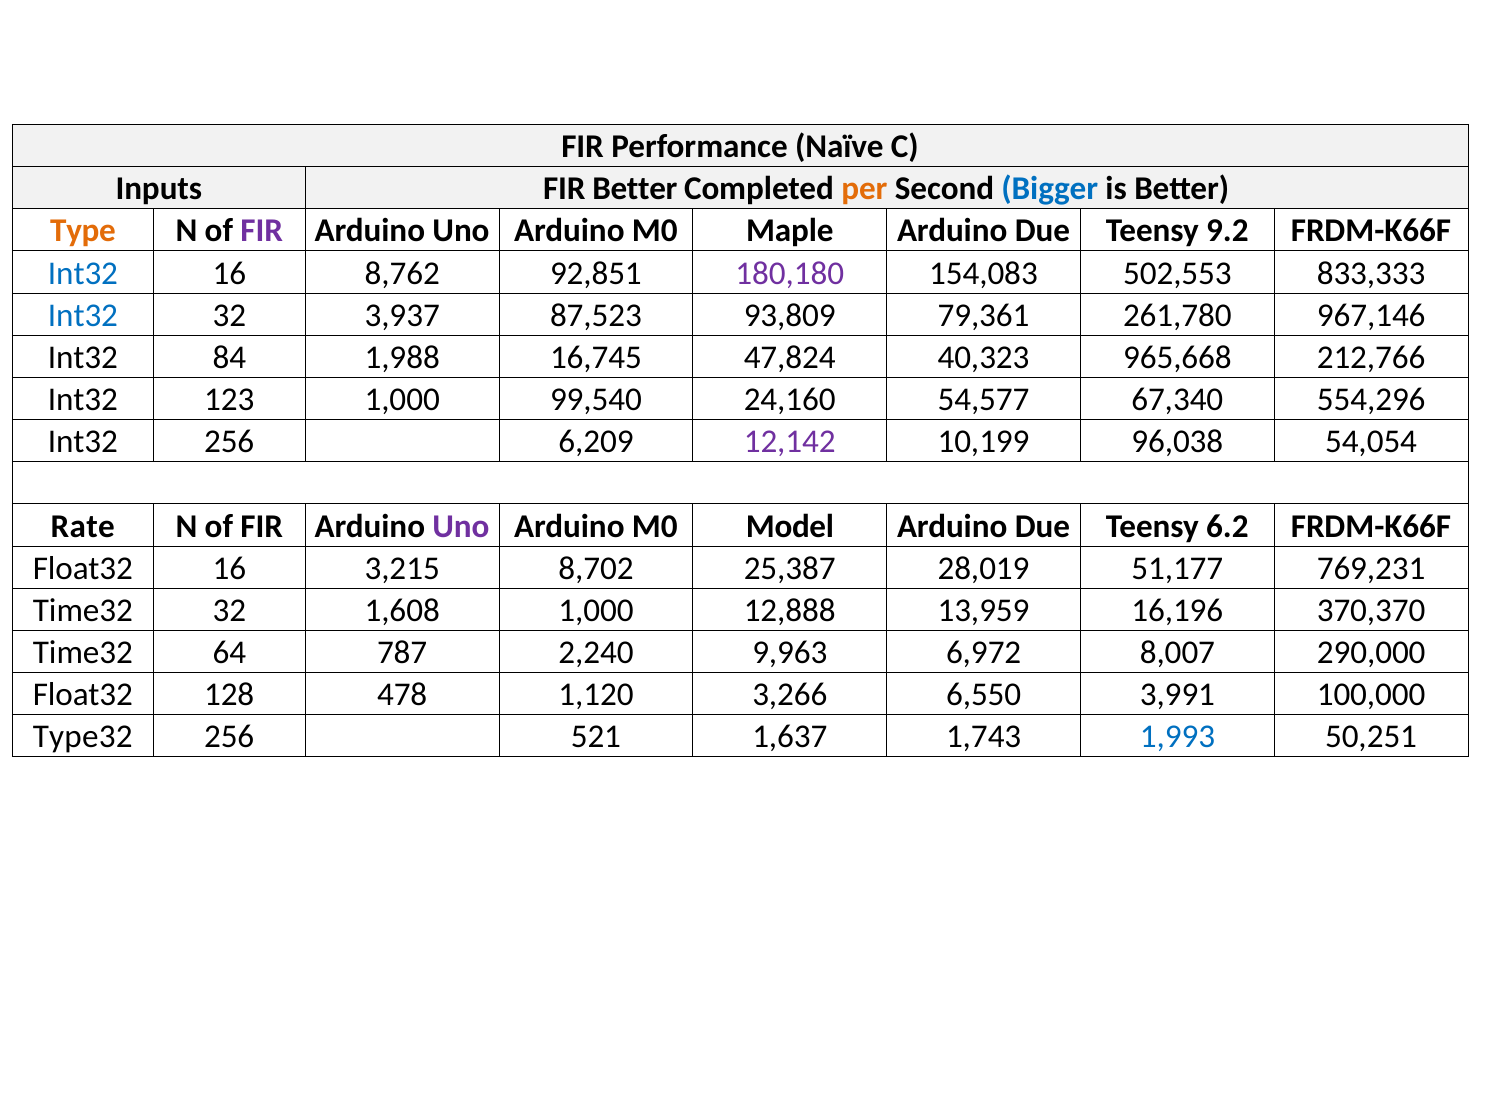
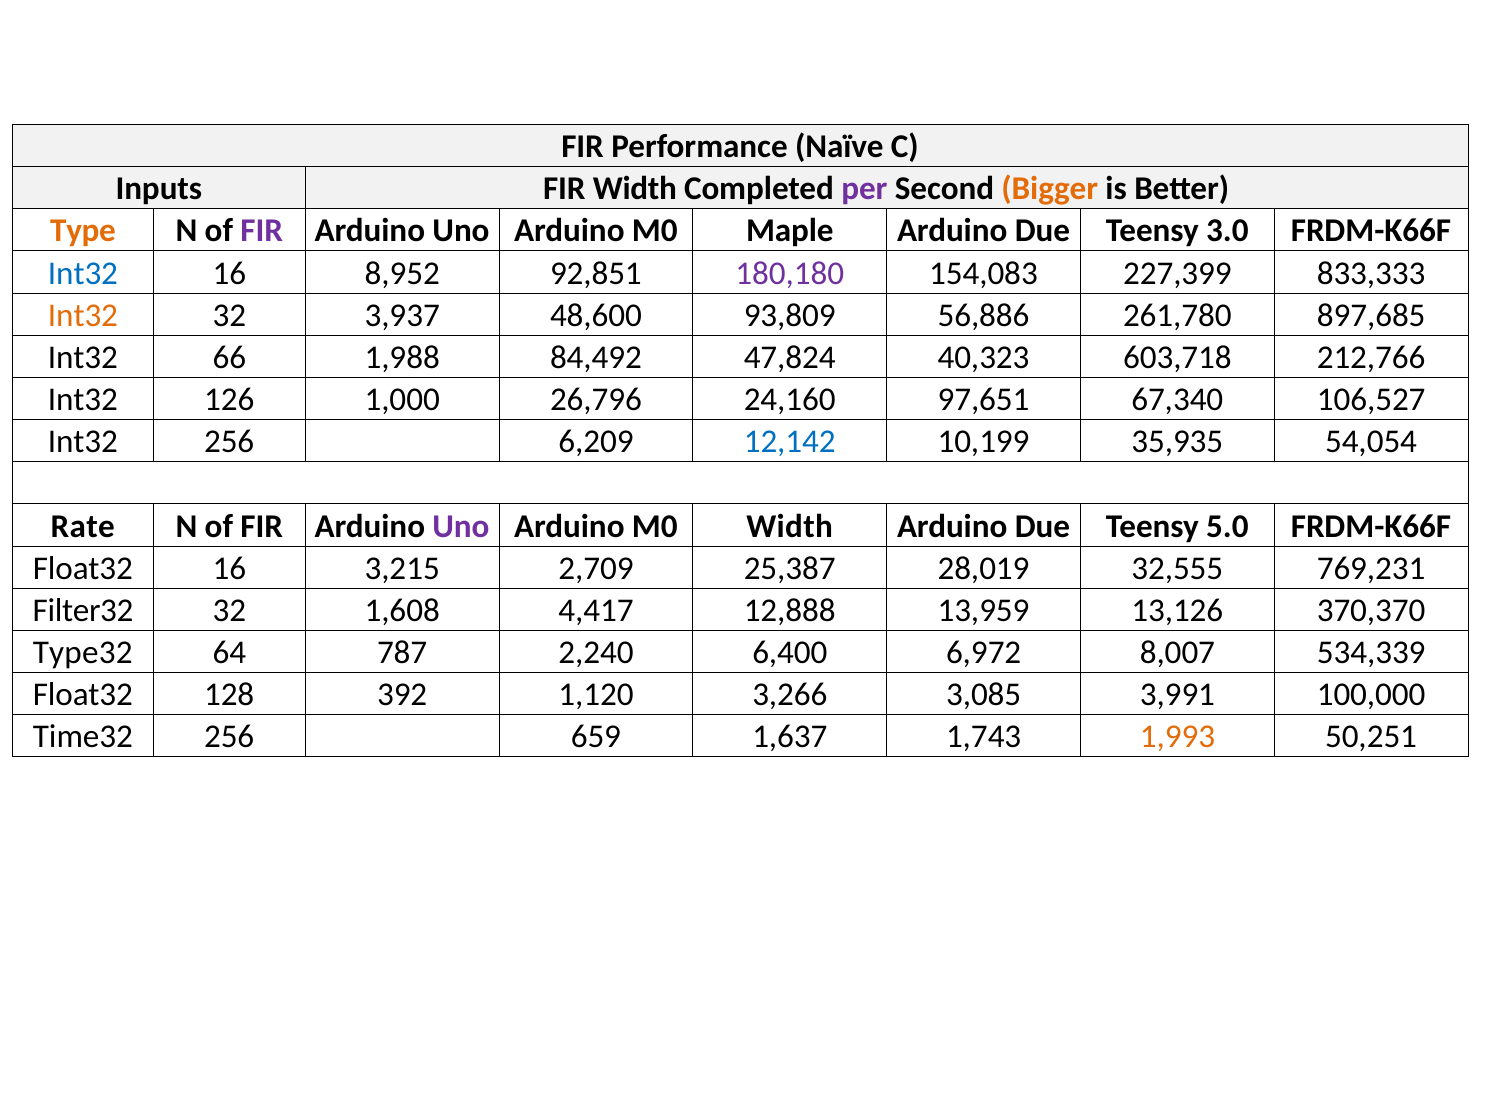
FIR Better: Better -> Width (635, 189)
per colour: orange -> purple (864, 189)
Bigger colour: blue -> orange (1050, 189)
9.2: 9.2 -> 3.0 (1227, 231)
8,762: 8,762 -> 8,952 (402, 273)
502,553: 502,553 -> 227,399 (1177, 273)
Int32 colour: blue -> orange (83, 315)
87,523: 87,523 -> 48,600 (596, 315)
79,361: 79,361 -> 56,886 (984, 315)
967,146: 967,146 -> 897,685 (1371, 315)
84: 84 -> 66 (229, 357)
16,745: 16,745 -> 84,492 (596, 357)
965,668: 965,668 -> 603,718 (1177, 357)
123: 123 -> 126 (229, 400)
99,540: 99,540 -> 26,796 (596, 400)
54,577: 54,577 -> 97,651 (984, 400)
554,296: 554,296 -> 106,527 (1371, 400)
12,142 colour: purple -> blue (790, 442)
96,038: 96,038 -> 35,935 (1177, 442)
M0 Model: Model -> Width (790, 526)
6.2: 6.2 -> 5.0 (1227, 526)
8,702: 8,702 -> 2,709 (596, 568)
51,177: 51,177 -> 32,555 (1177, 568)
Time32: Time32 -> Filter32 (83, 610)
1,608 1,000: 1,000 -> 4,417 (596, 610)
16,196: 16,196 -> 13,126 (1177, 610)
Time32: Time32 -> Type32 (83, 652)
9,963: 9,963 -> 6,400 (790, 652)
290,000: 290,000 -> 534,339 (1371, 652)
478: 478 -> 392 (402, 695)
6,550: 6,550 -> 3,085 (984, 695)
Type32: Type32 -> Time32 (83, 737)
521: 521 -> 659 (596, 737)
1,993 colour: blue -> orange (1177, 737)
